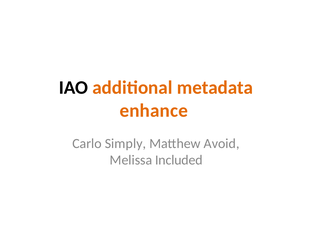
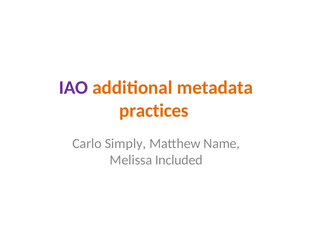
IAO colour: black -> purple (73, 88)
enhance: enhance -> practices (154, 111)
Avoid: Avoid -> Name (222, 143)
